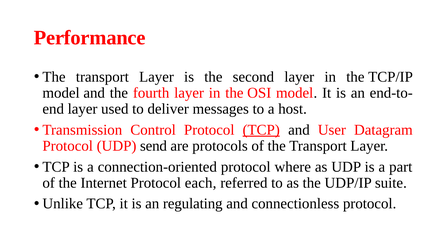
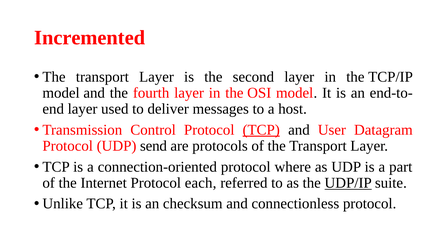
Performance: Performance -> Incremented (90, 38)
UDP/IP underline: none -> present (348, 183)
regulating: regulating -> checksum (193, 203)
